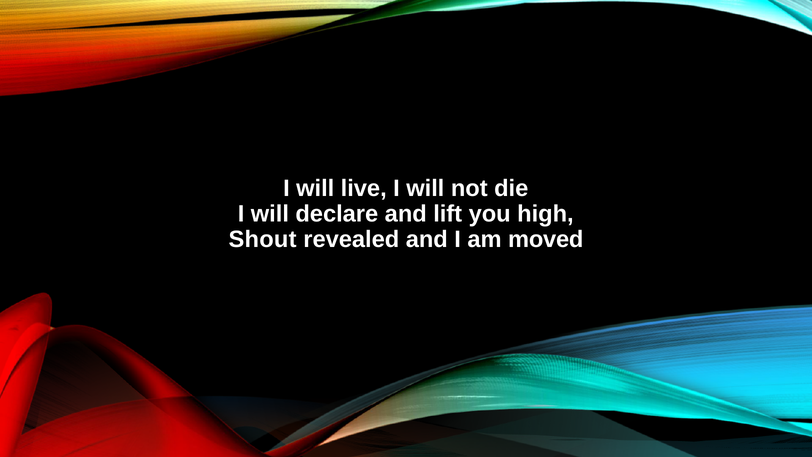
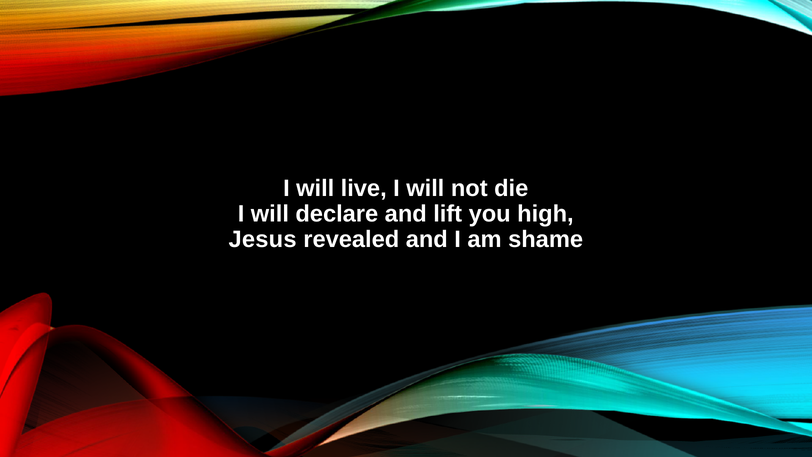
Shout: Shout -> Jesus (263, 239)
moved: moved -> shame (546, 239)
